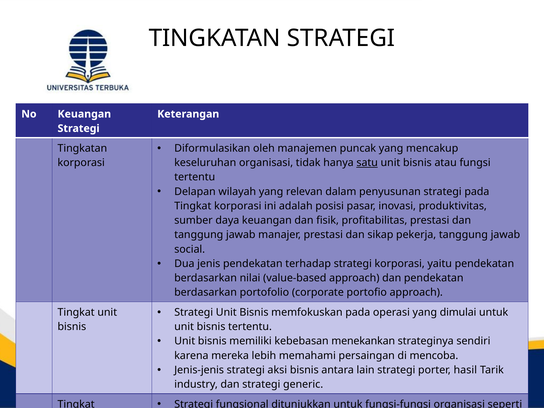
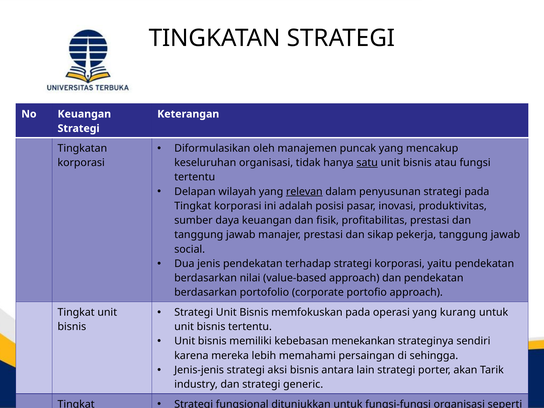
relevan underline: none -> present (304, 192)
dimulai: dimulai -> kurang (458, 312)
mencoba: mencoba -> sehingga (434, 356)
hasil: hasil -> akan (465, 370)
